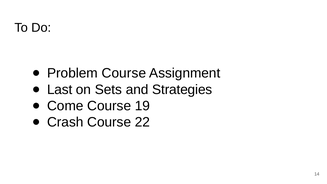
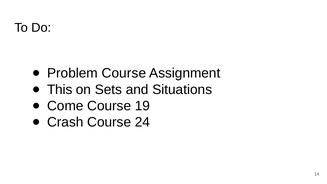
Last: Last -> This (60, 89)
Strategies: Strategies -> Situations (182, 89)
22: 22 -> 24 (142, 122)
